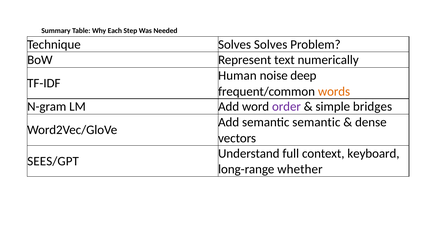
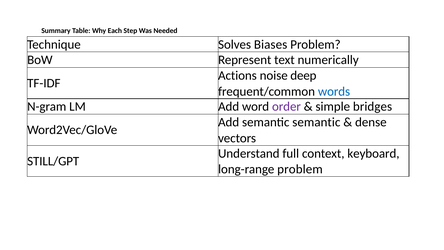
Solves Solves: Solves -> Biases (271, 44)
Human: Human -> Actions (237, 76)
words colour: orange -> blue (334, 91)
SEES/GPT: SEES/GPT -> STILL/GPT (53, 161)
long-range whether: whether -> problem (300, 169)
